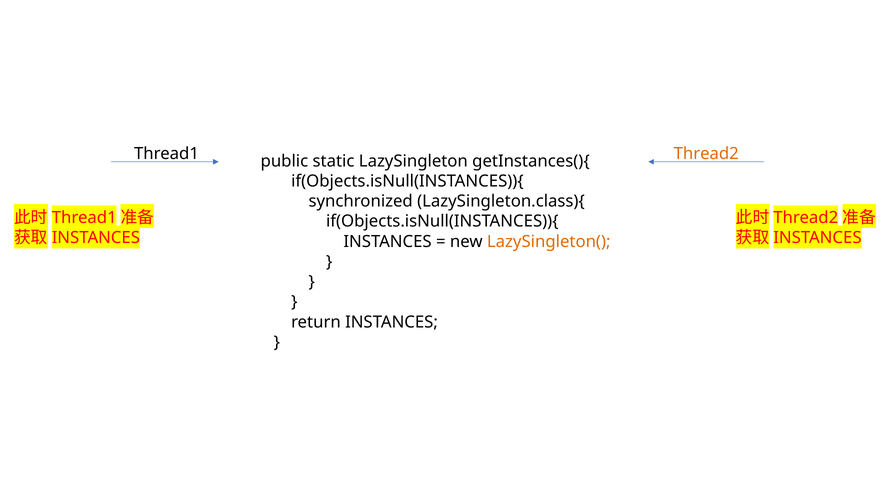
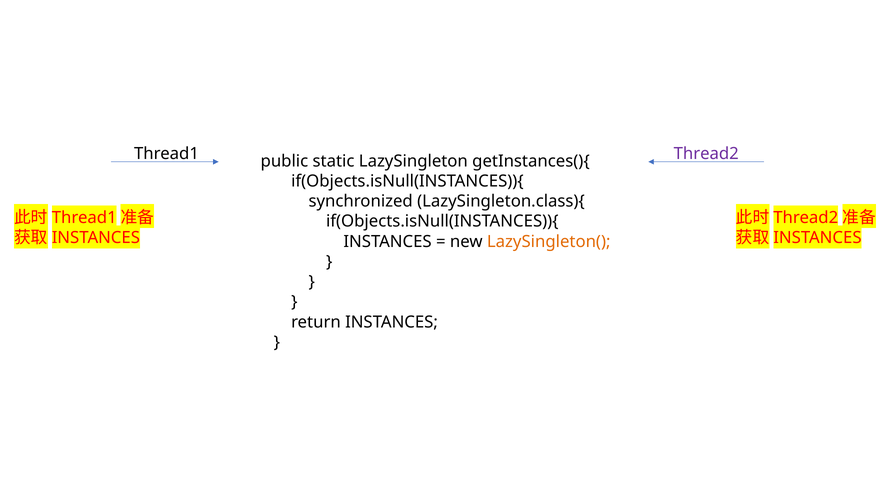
Thread2 colour: orange -> purple (706, 154)
